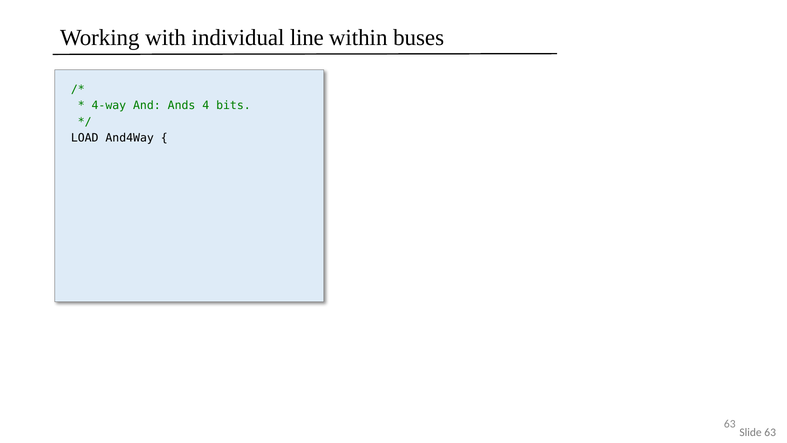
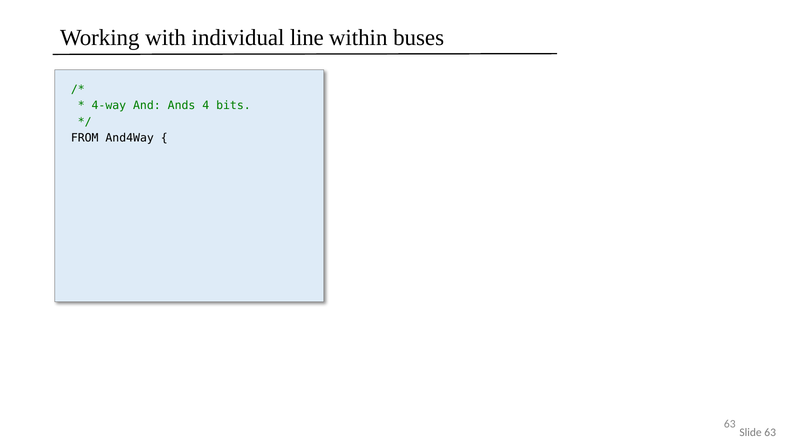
LOAD: LOAD -> FROM (85, 138)
